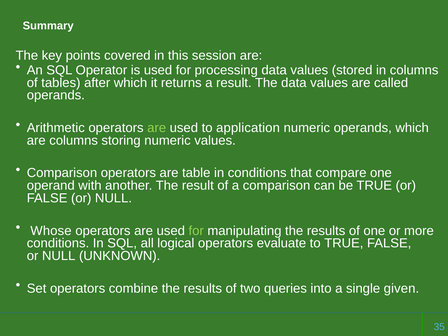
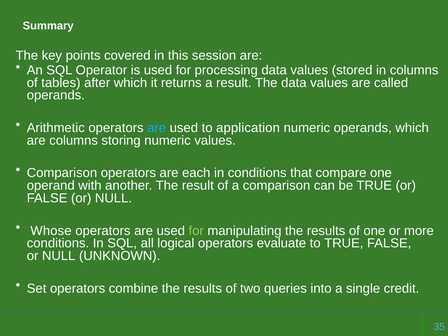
are colour: light green -> light blue (157, 128)
table: table -> each (196, 173)
given: given -> credit (402, 288)
